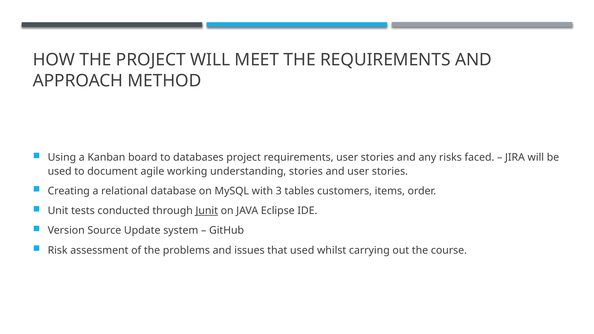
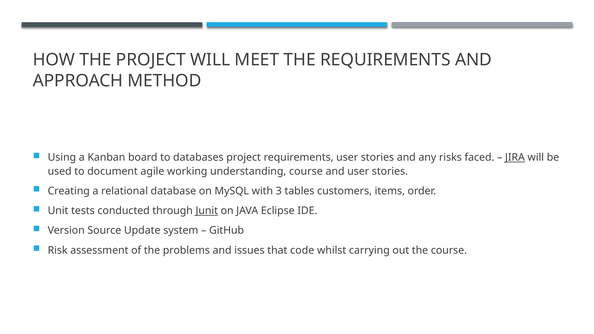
JIRA underline: none -> present (515, 158)
understanding stories: stories -> course (306, 171)
that used: used -> code (302, 250)
